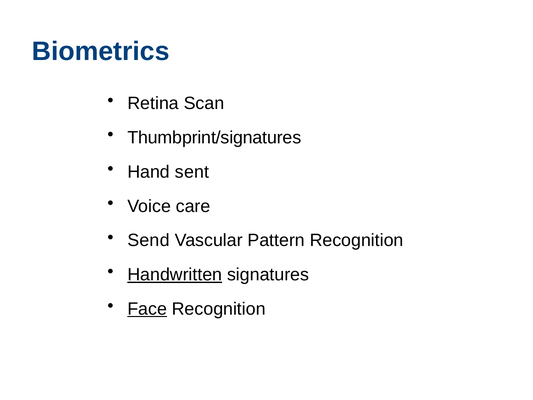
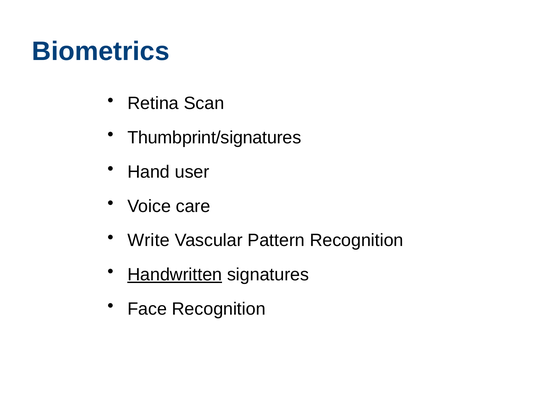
sent: sent -> user (192, 172)
Send: Send -> Write (149, 240)
Face underline: present -> none (147, 309)
